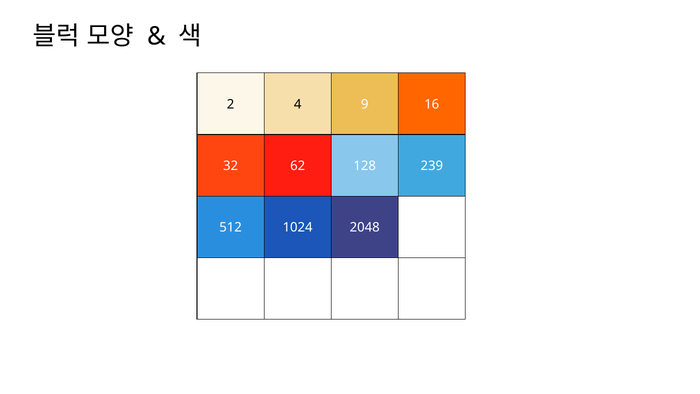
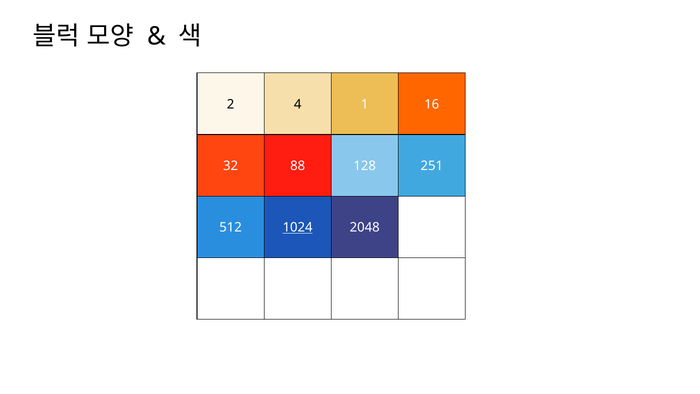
9: 9 -> 1 (365, 104)
62: 62 -> 88 (298, 166)
239: 239 -> 251 (432, 166)
1024 underline: none -> present (298, 227)
